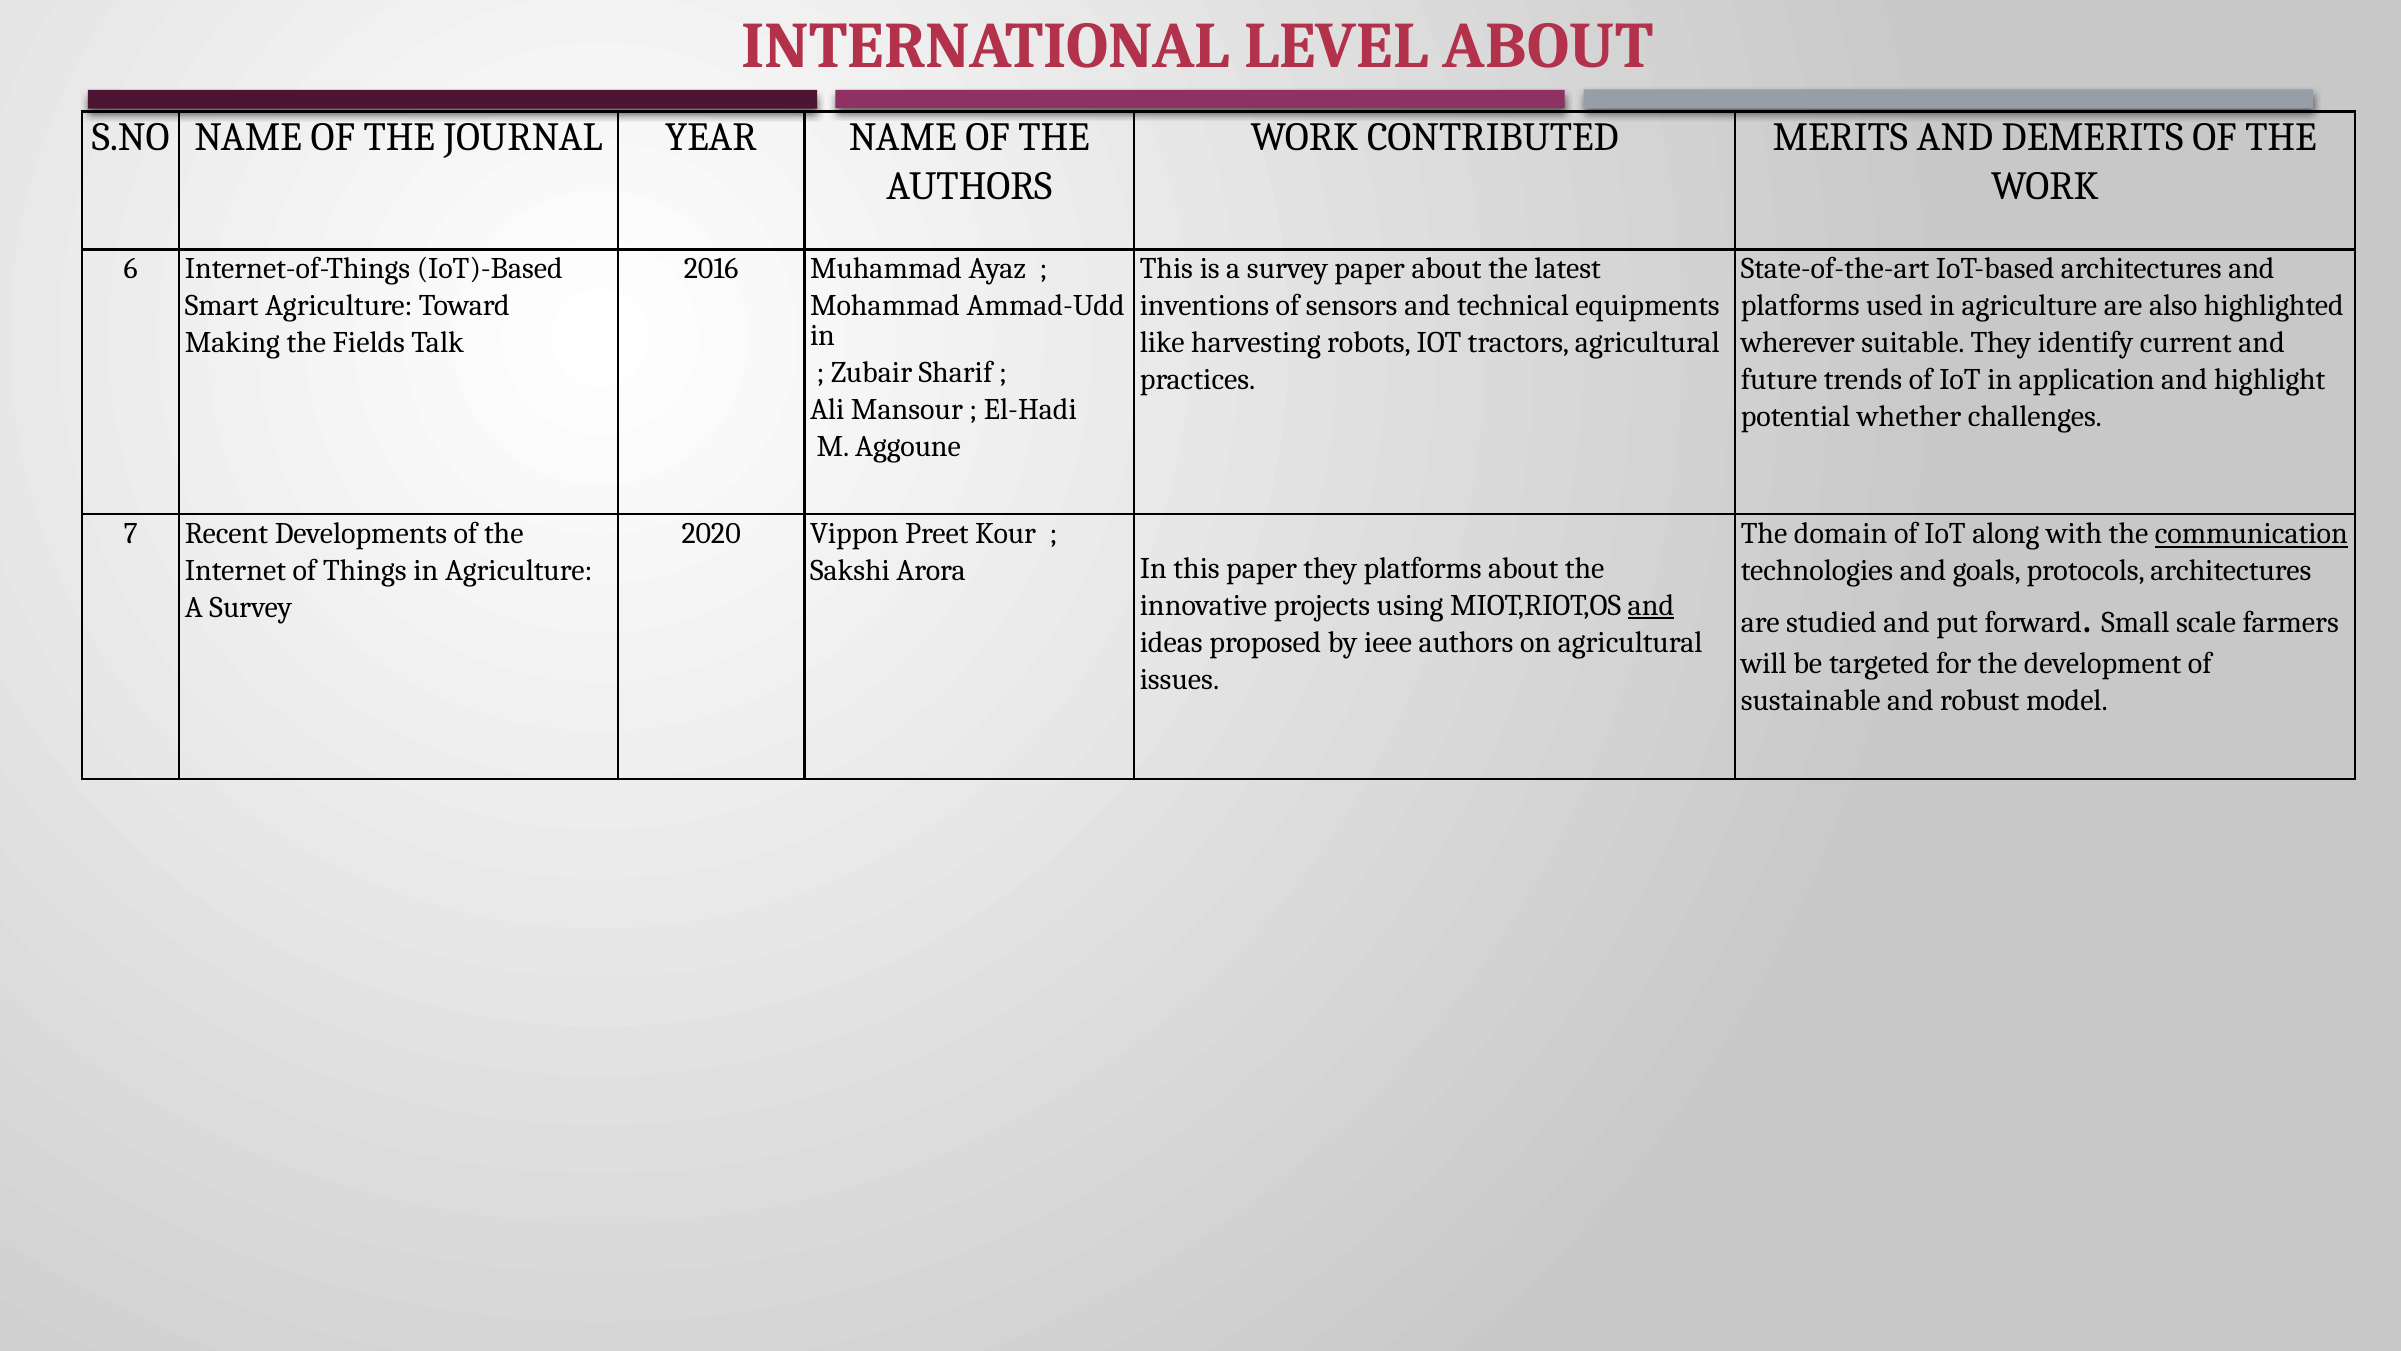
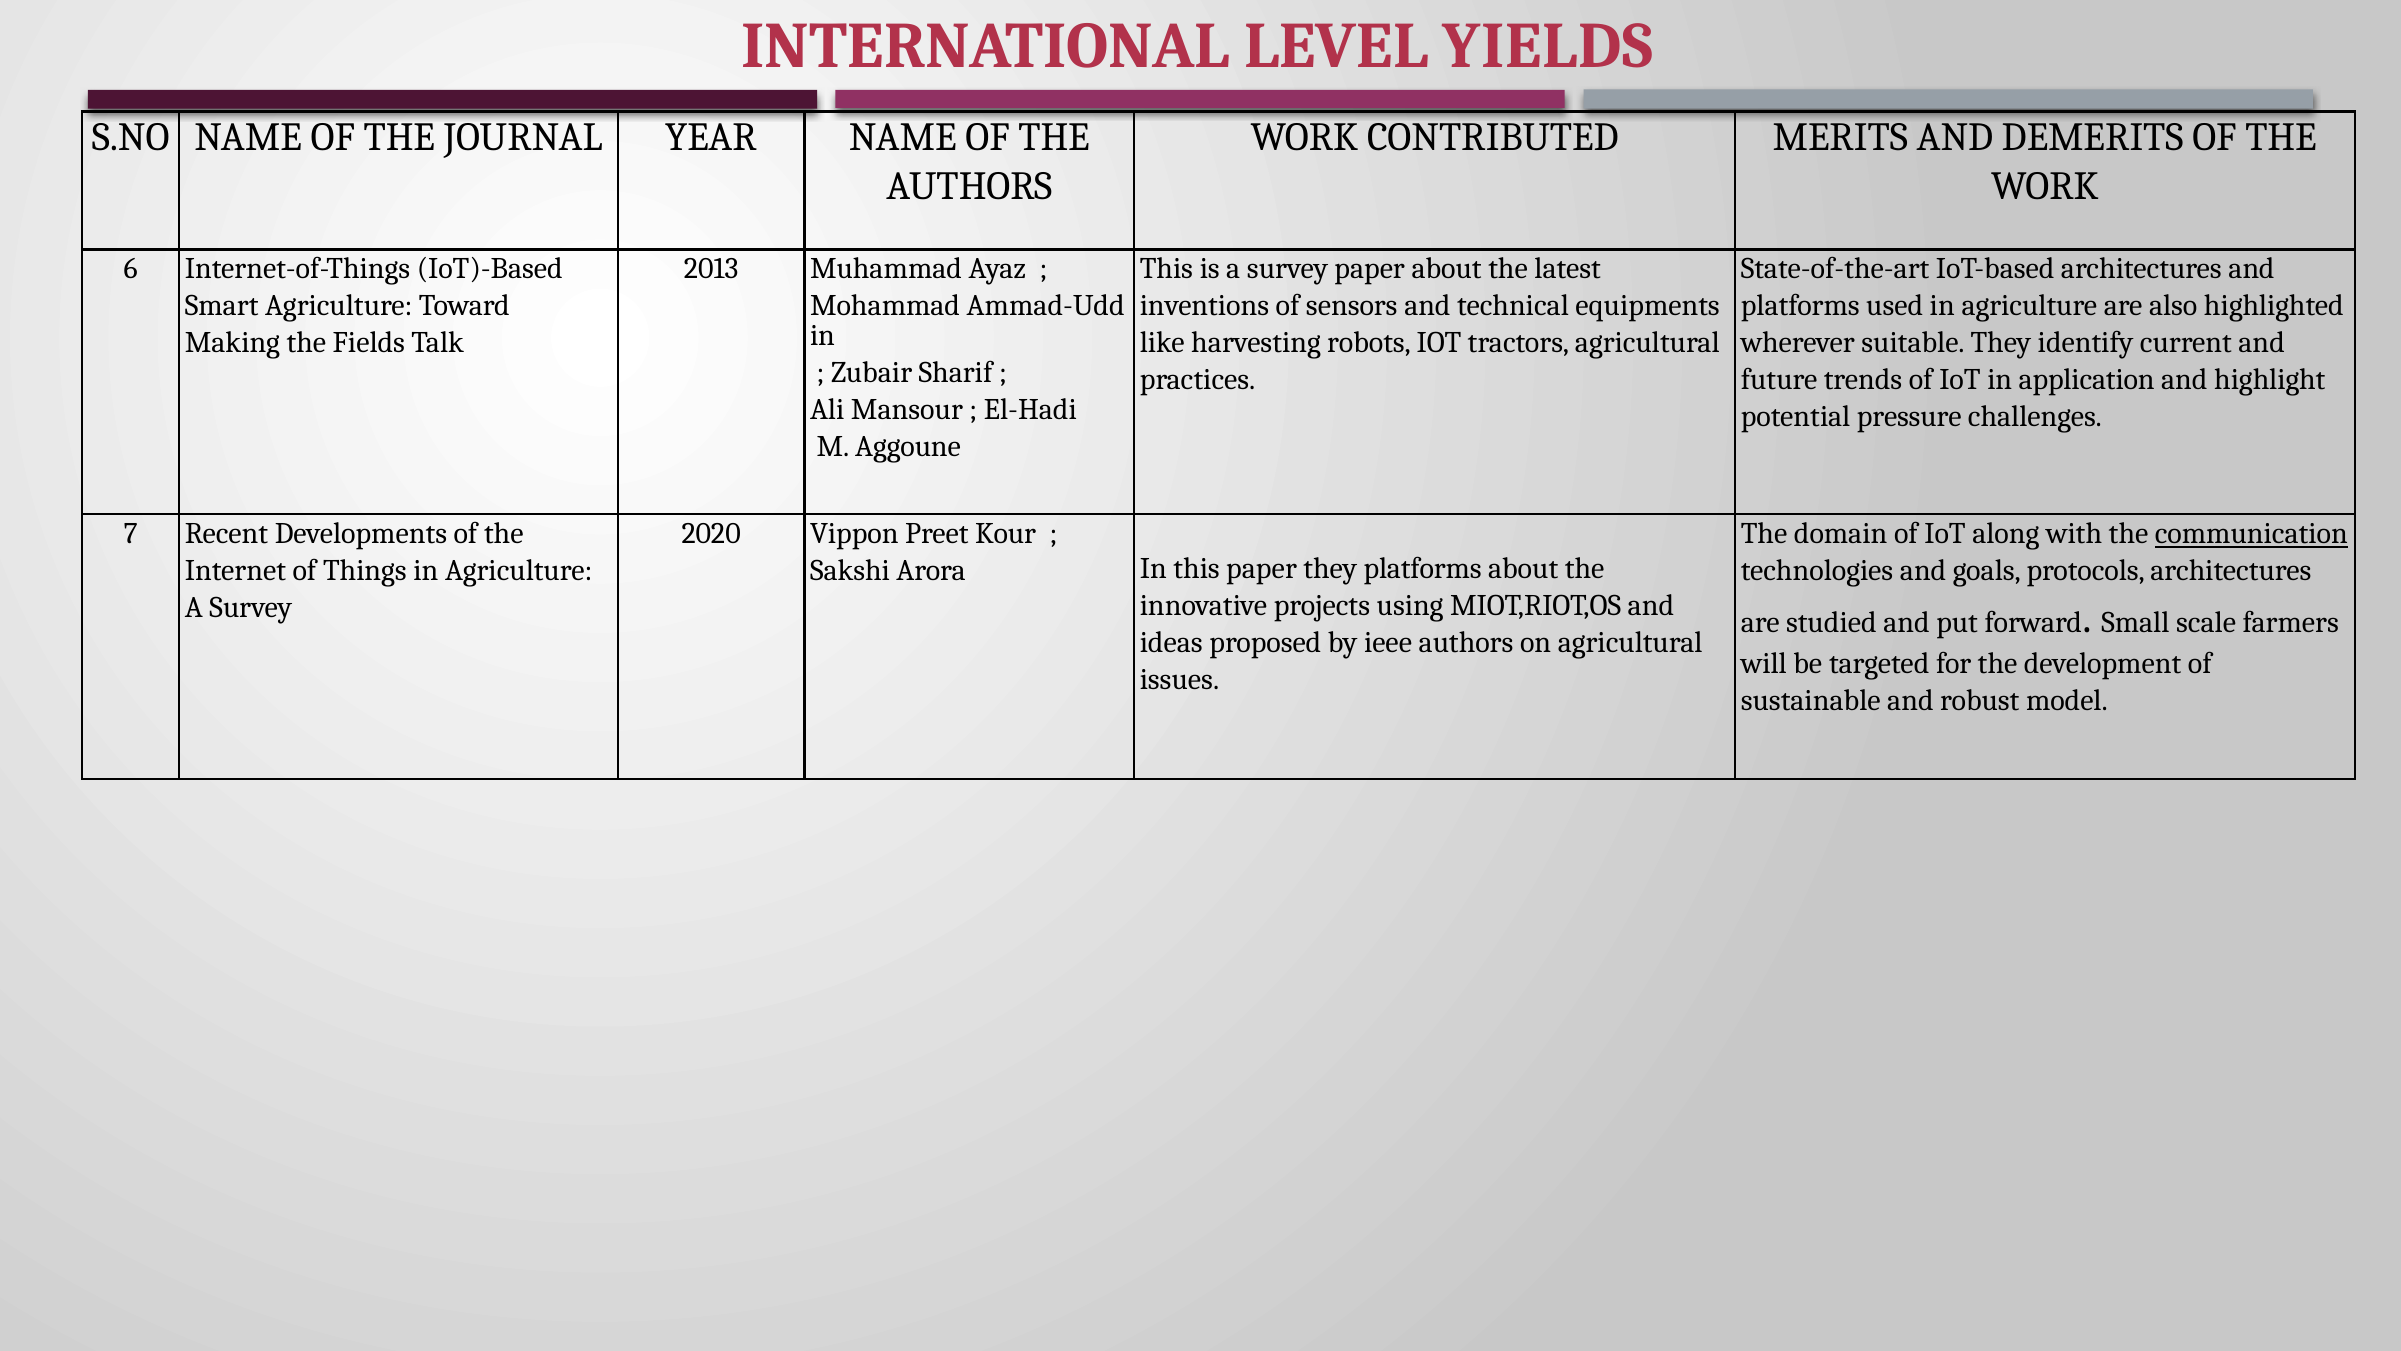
LEVEL ABOUT: ABOUT -> YIELDS (1548, 46)
2016: 2016 -> 2013 (711, 269)
whether: whether -> pressure (1909, 417)
and underline: present -> none (1651, 605)
